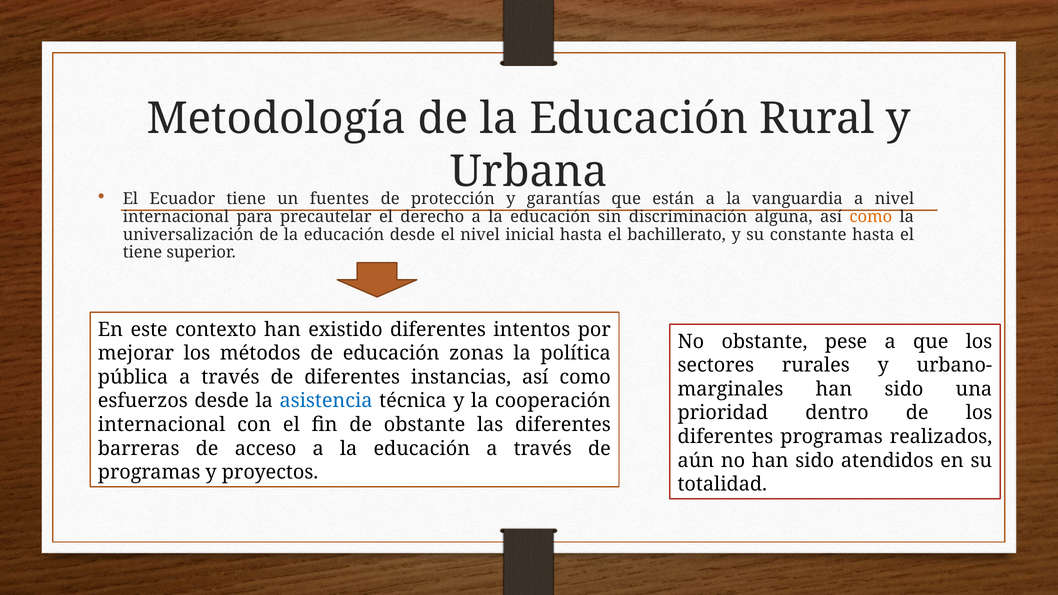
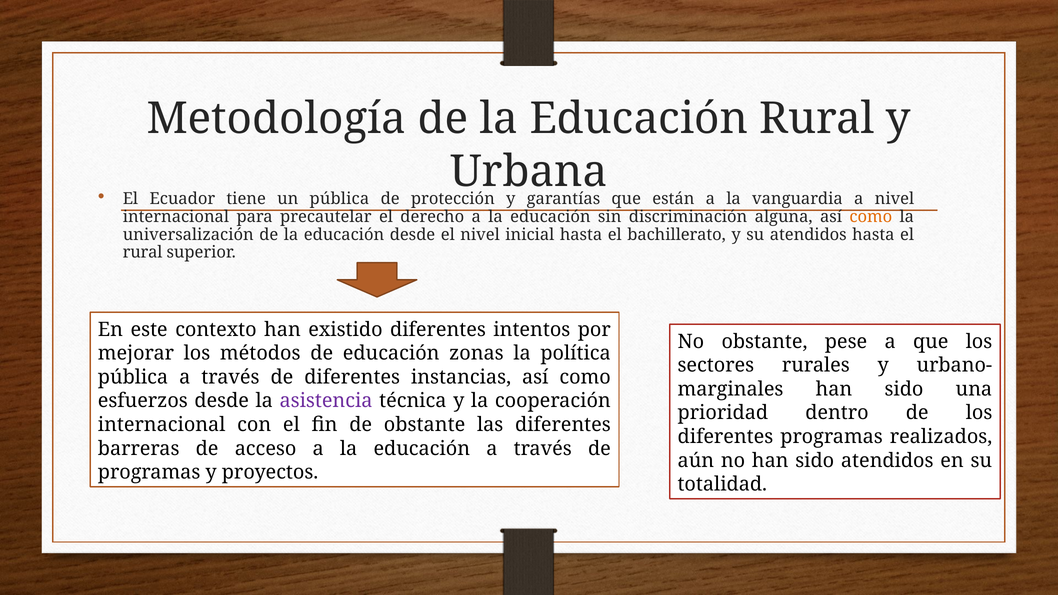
un fuentes: fuentes -> pública (339, 199)
su constante: constante -> atendidos (808, 235)
tiene: tiene -> rural (143, 253)
asistencia colour: blue -> purple (326, 401)
